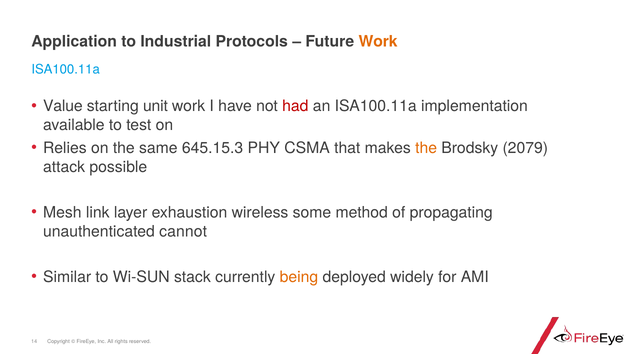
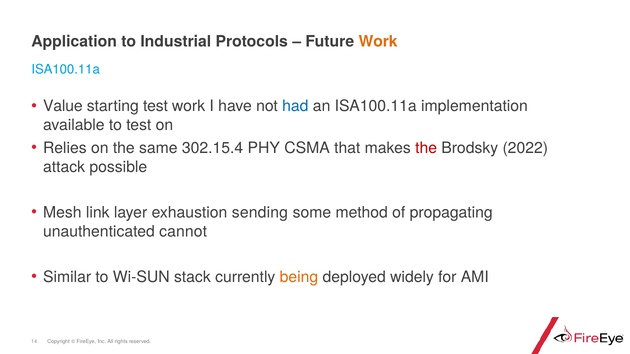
starting unit: unit -> test (155, 106)
had colour: red -> blue (295, 106)
645.15.3: 645.15.3 -> 302.15.4 (213, 148)
the colour: orange -> red (426, 148)
2079: 2079 -> 2022 (525, 148)
wireless: wireless -> sending (260, 213)
